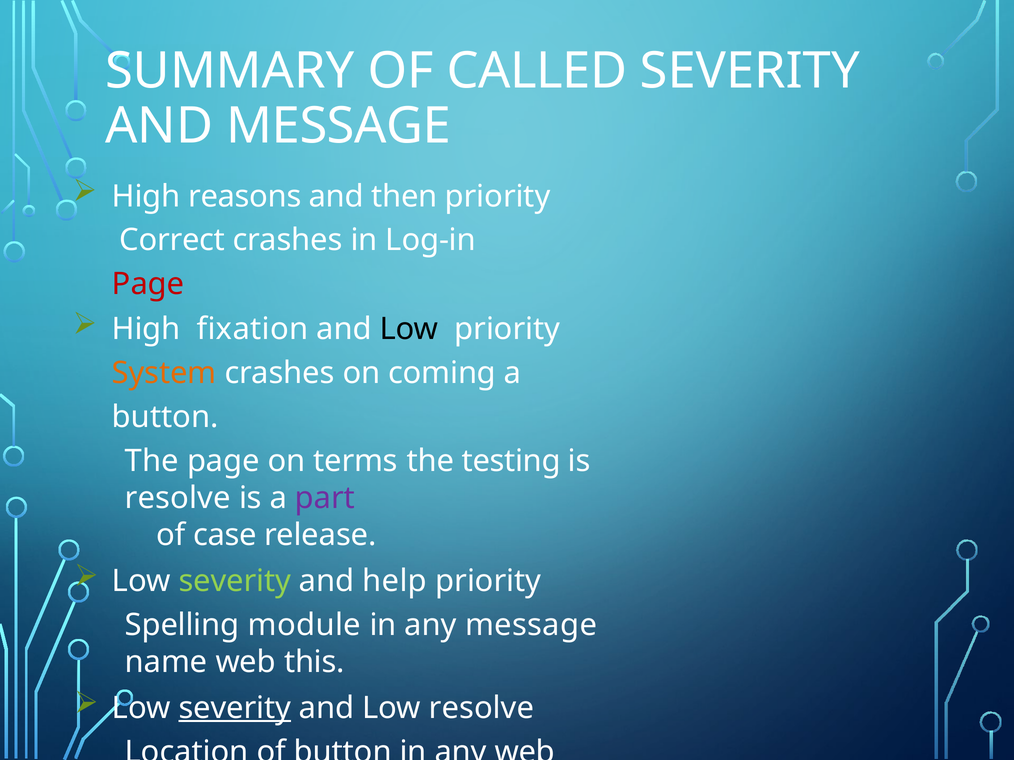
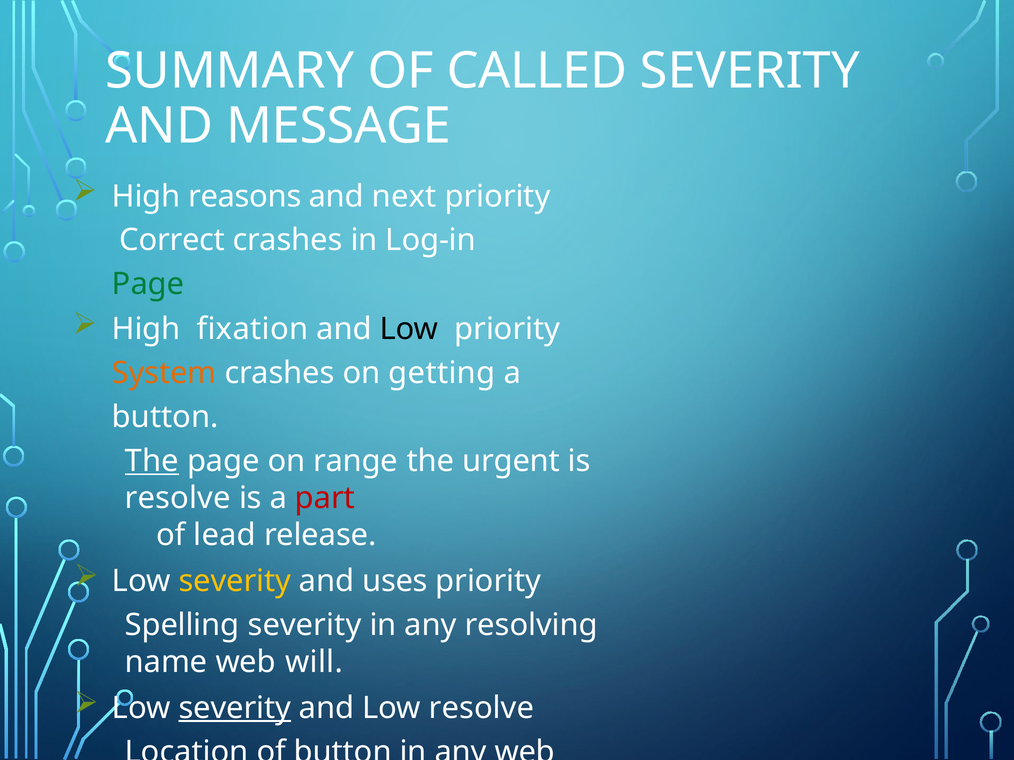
then: then -> next (404, 196)
Page colour: red -> green (148, 284)
coming: coming -> getting (442, 373)
The underline: none -> present (152, 461)
terms: terms -> range (356, 461)
testing: testing -> urgent (511, 461)
part colour: purple -> red (325, 498)
case: case -> lead (225, 536)
severity colour: light green -> yellow (235, 581)
help: help -> uses (395, 581)
Spelling module: module -> severity (305, 626)
any message: message -> resolving (531, 626)
this: this -> will (314, 663)
